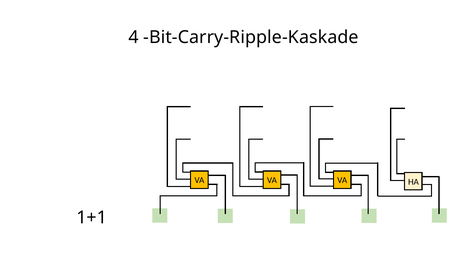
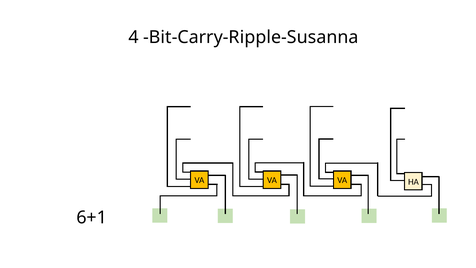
Bit-Carry-Ripple-Kaskade: Bit-Carry-Ripple-Kaskade -> Bit-Carry-Ripple-Susanna (251, 37)
1+1: 1+1 -> 6+1 (92, 217)
